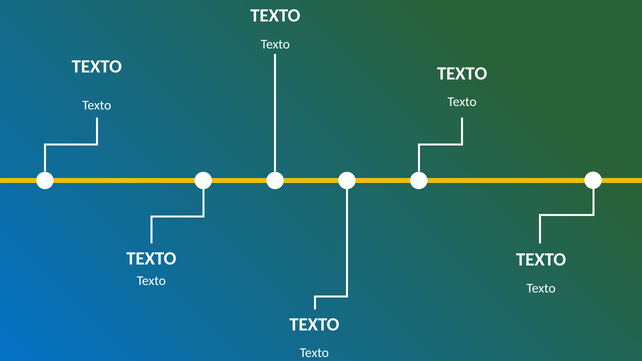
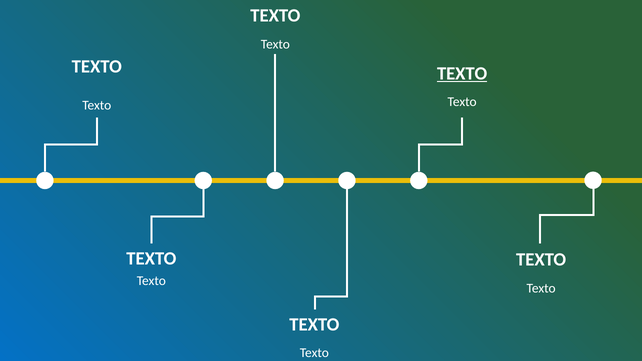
TEXTO underline: none -> present (462, 74)
